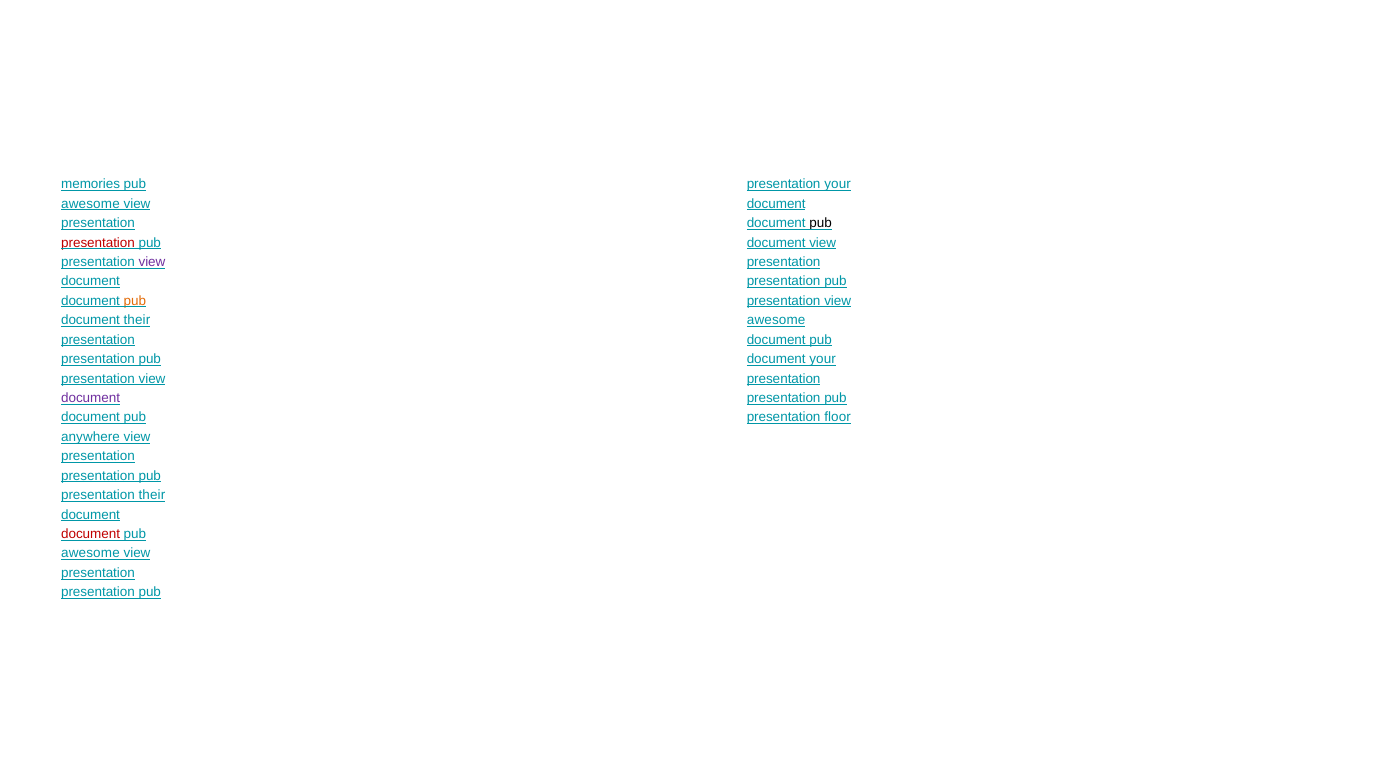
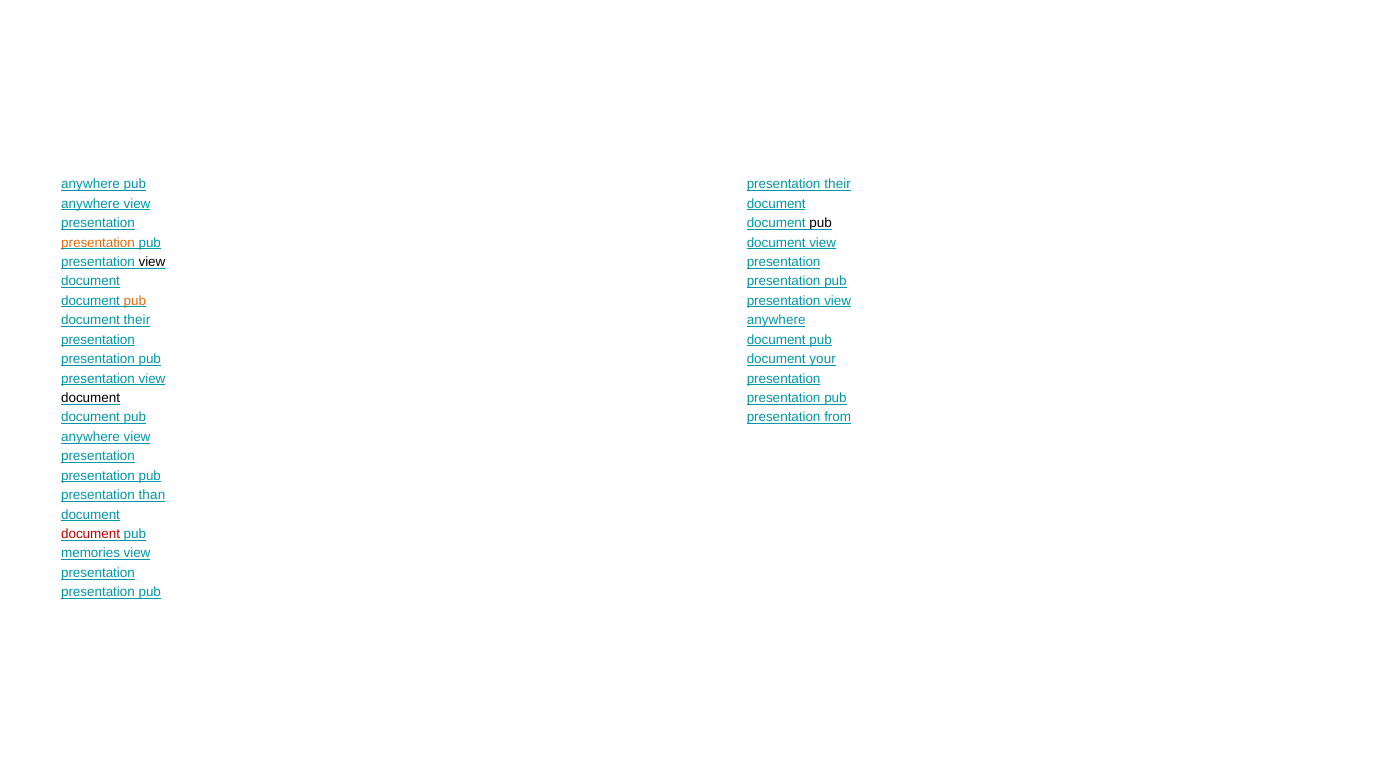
memories: memories -> anywhere (91, 184)
presentation your: your -> their (838, 184)
awesome: awesome -> anywhere (91, 204)
presentation colour: red -> orange (98, 243)
view colour: purple -> black (152, 262)
awesome: awesome -> anywhere (776, 320)
document colour: purple -> black (91, 398)
floor: floor -> from (838, 418)
presentation their: their -> than (152, 495)
awesome: awesome -> memories (91, 554)
